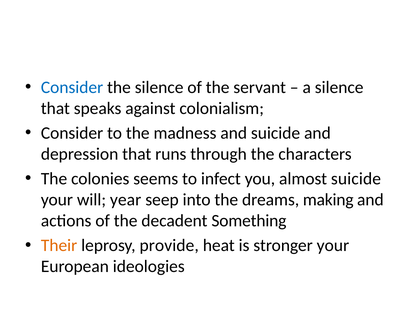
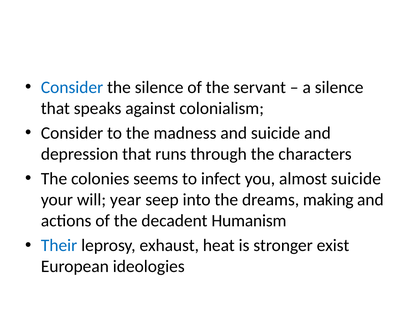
Something: Something -> Humanism (249, 220)
Their colour: orange -> blue (59, 245)
provide: provide -> exhaust (169, 245)
stronger your: your -> exist (333, 245)
